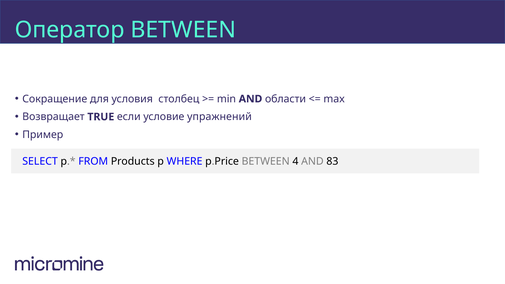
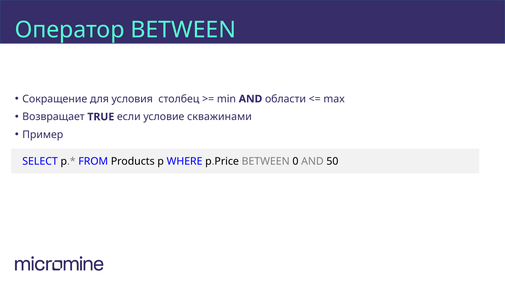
упражнений: упражнений -> скважинами (219, 117)
4: 4 -> 0 (295, 161)
83: 83 -> 50 (332, 161)
